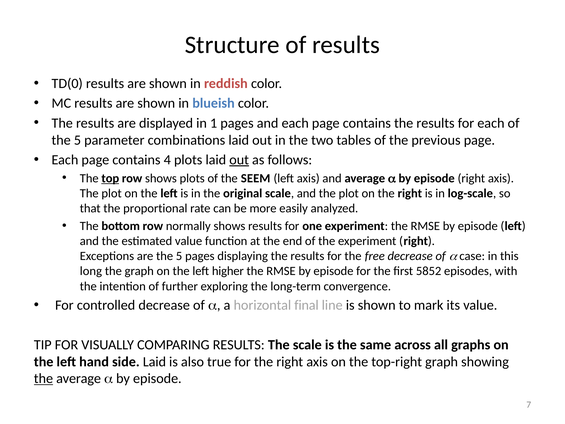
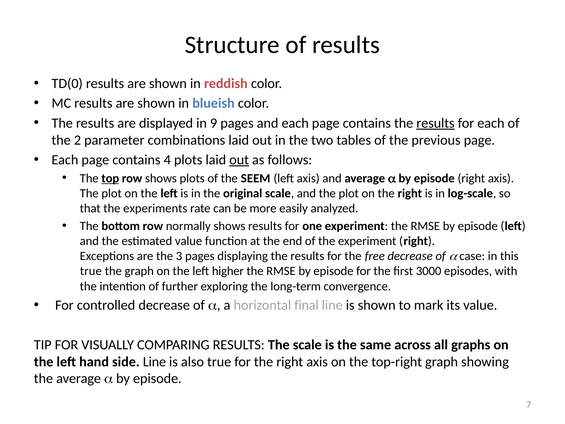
1: 1 -> 9 (214, 123)
results underline: none -> present (435, 123)
5: 5 -> 2 (77, 140)
proportional: proportional -> experiments (155, 208)
are the 5: 5 -> 3 (179, 256)
long: long -> true (91, 271)
5852: 5852 -> 3000 (429, 271)
side Laid: Laid -> Line (154, 361)
the underline: present -> none (43, 378)
